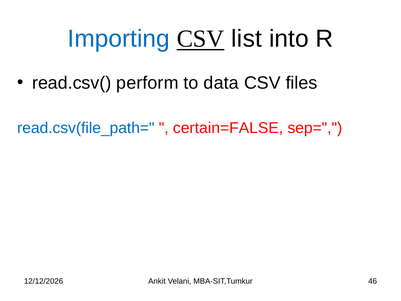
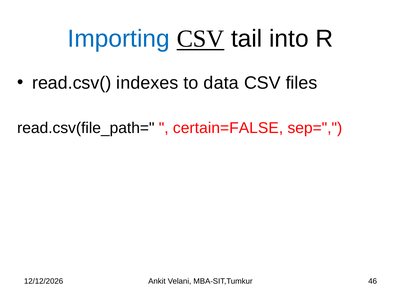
list: list -> tail (247, 39)
perform: perform -> indexes (147, 83)
read.csv(file_path= colour: blue -> black (86, 128)
